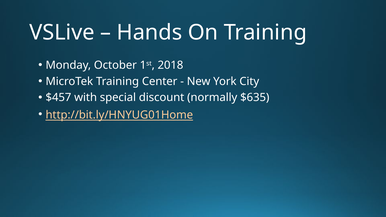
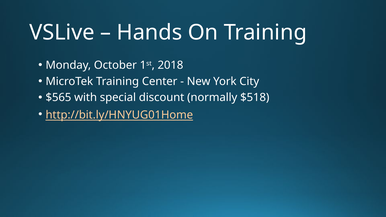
$457: $457 -> $565 (58, 98)
$635: $635 -> $518 (255, 98)
